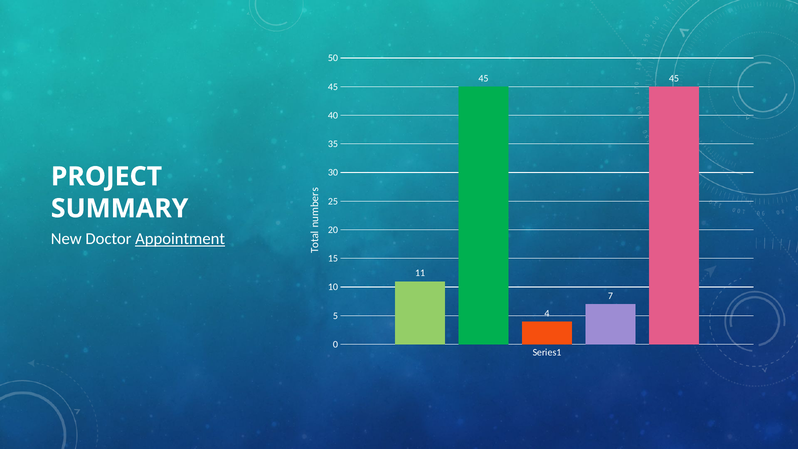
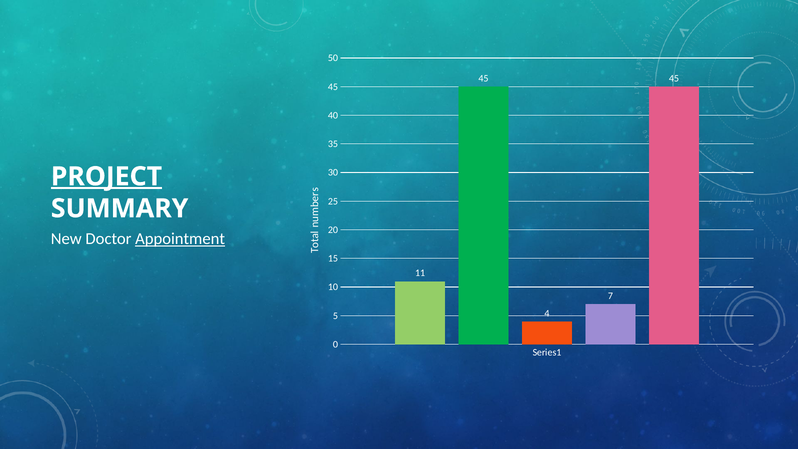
PROJECT underline: none -> present (106, 176)
